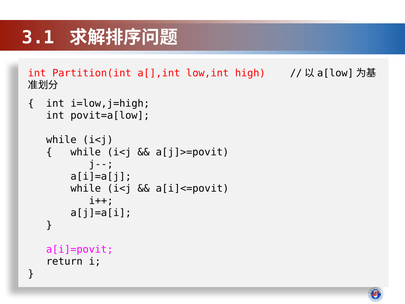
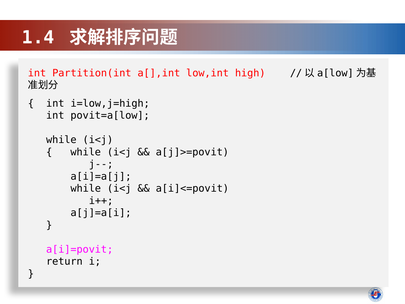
3.1: 3.1 -> 1.4 (38, 38)
